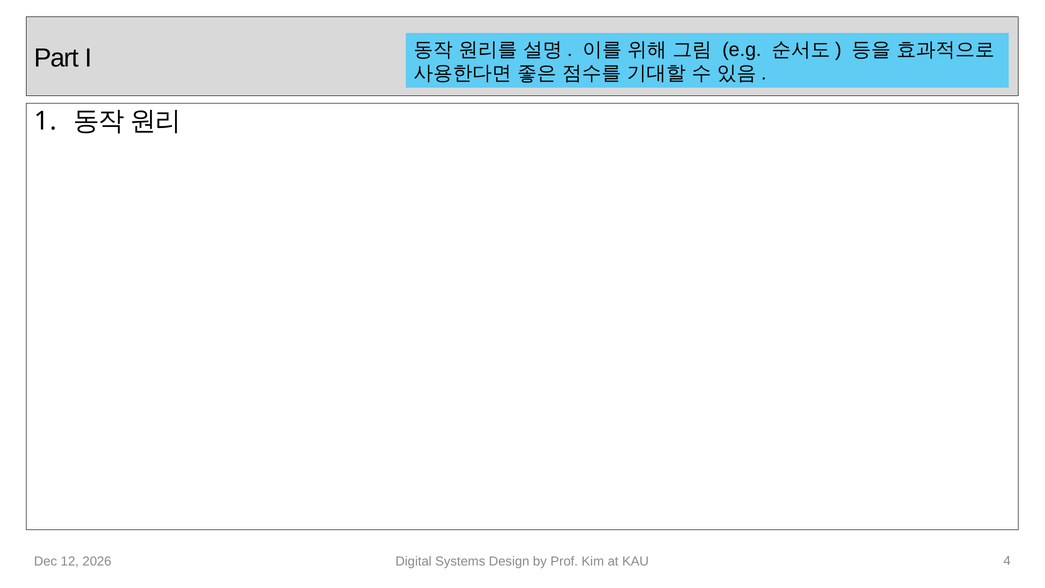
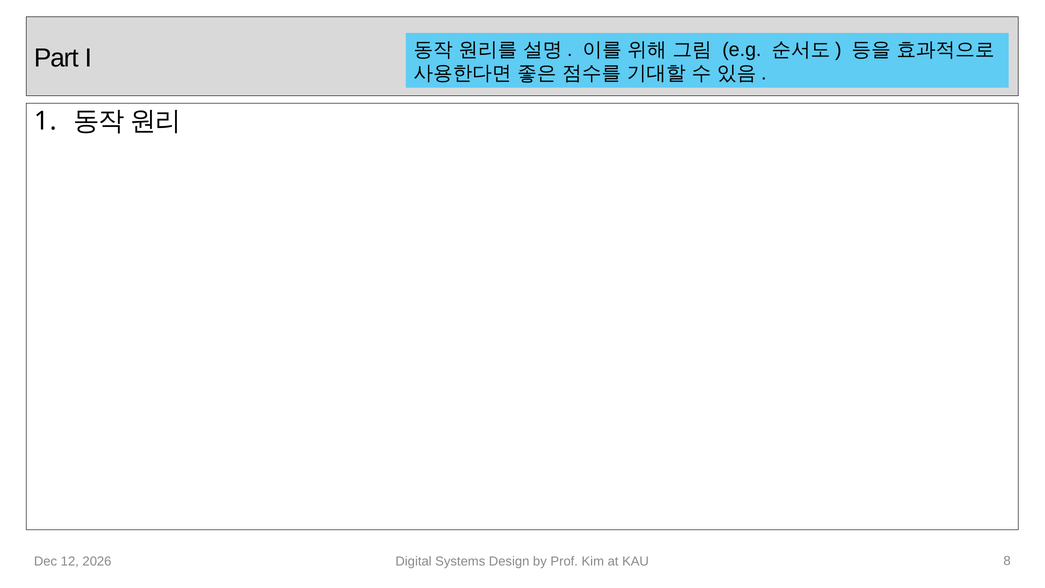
4: 4 -> 8 (1007, 561)
